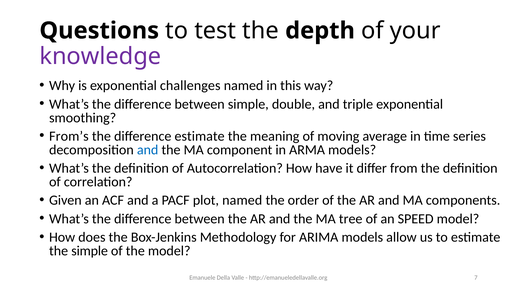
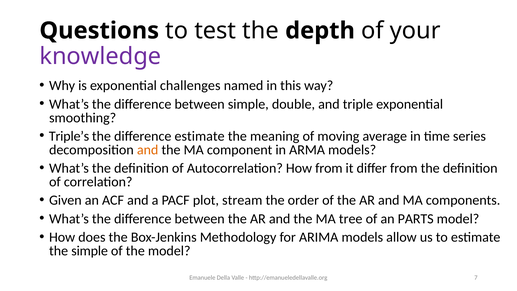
From’s: From’s -> Triple’s (69, 136)
and colour: blue -> orange (148, 150)
How have: have -> from (329, 168)
plot named: named -> stream (242, 200)
SPEED: SPEED -> PARTS (416, 219)
